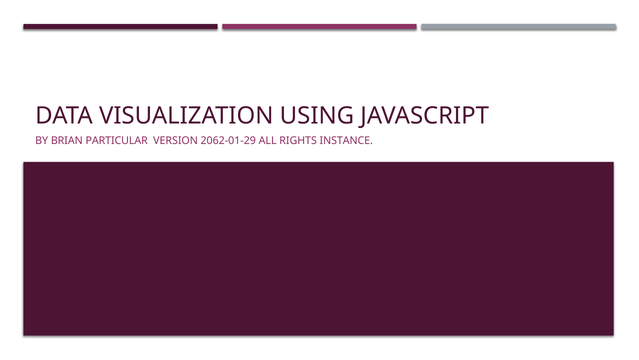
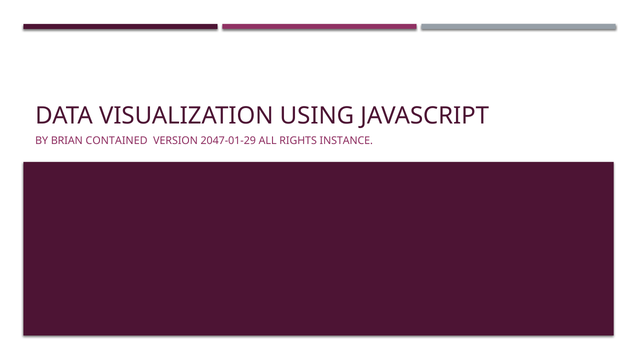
PARTICULAR: PARTICULAR -> CONTAINED (117, 140)
2062-01-29: 2062-01-29 -> 2047-01-29 (228, 140)
